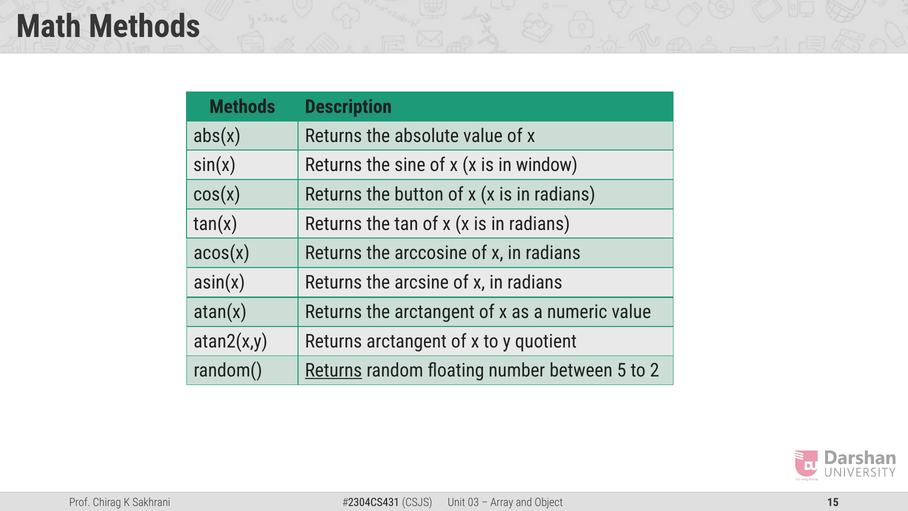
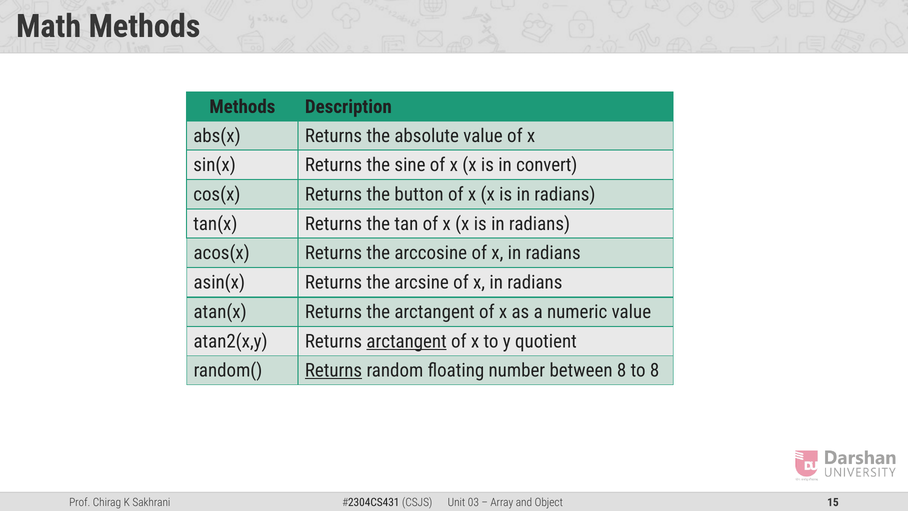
window: window -> convert (547, 165)
arctangent underline: none -> present (407, 341)
between 5: 5 -> 8 (622, 370)
to 2: 2 -> 8 (655, 370)
